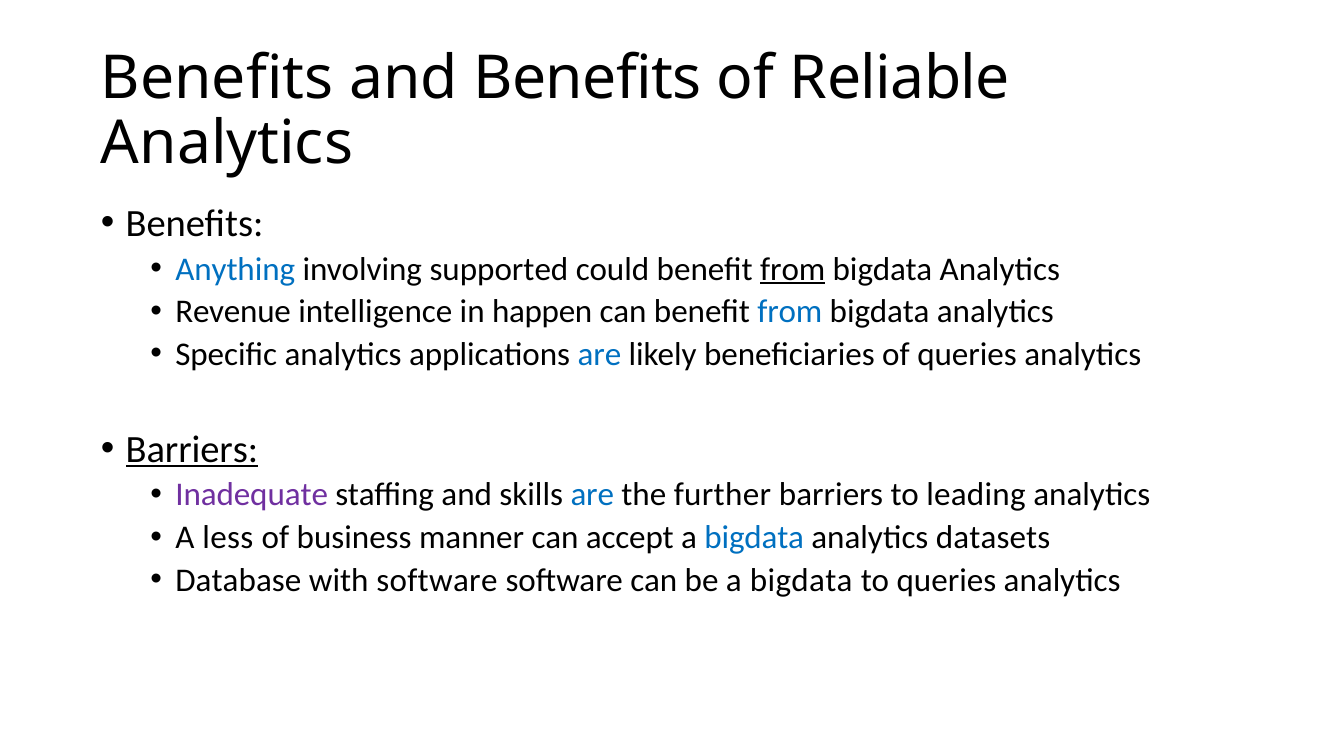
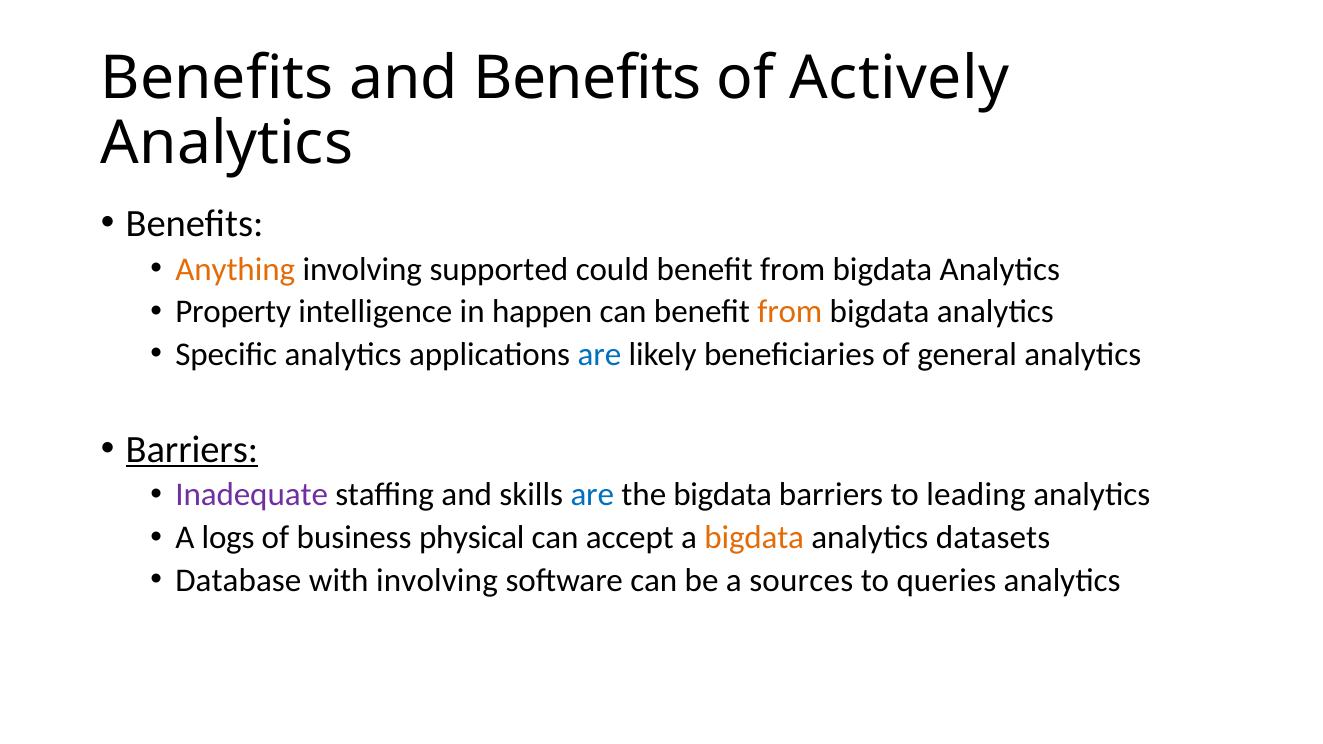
Reliable: Reliable -> Actively (900, 78)
Anything colour: blue -> orange (235, 269)
from underline: present -> none (793, 269)
Revenue: Revenue -> Property (233, 312)
from colour: blue -> orange (790, 312)
of queries: queries -> general (967, 354)
the further: further -> bigdata (723, 495)
less: less -> logs (228, 538)
manner: manner -> physical (472, 538)
bigdata colour: blue -> orange (754, 538)
with software: software -> involving (437, 580)
be a bigdata: bigdata -> sources (801, 580)
